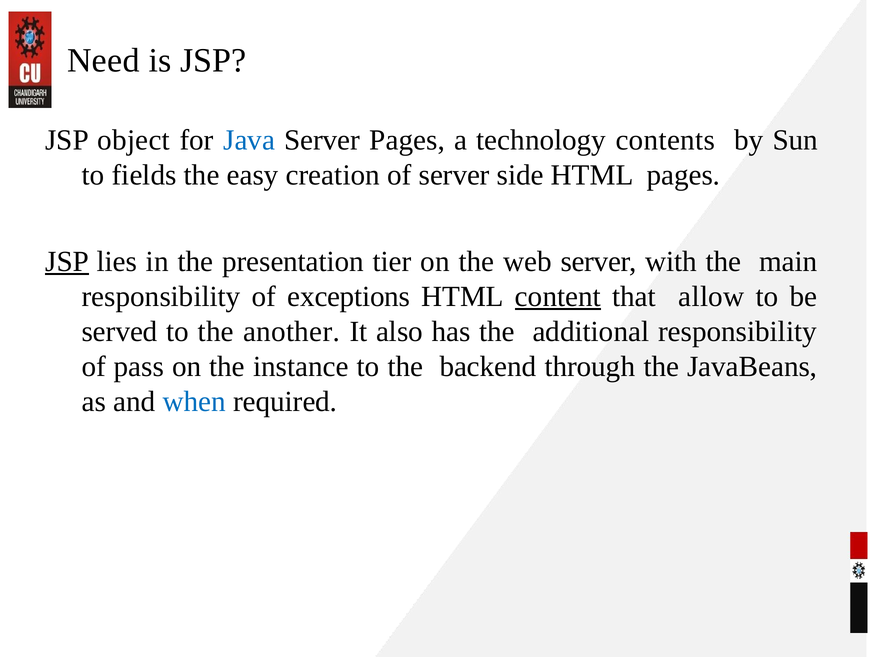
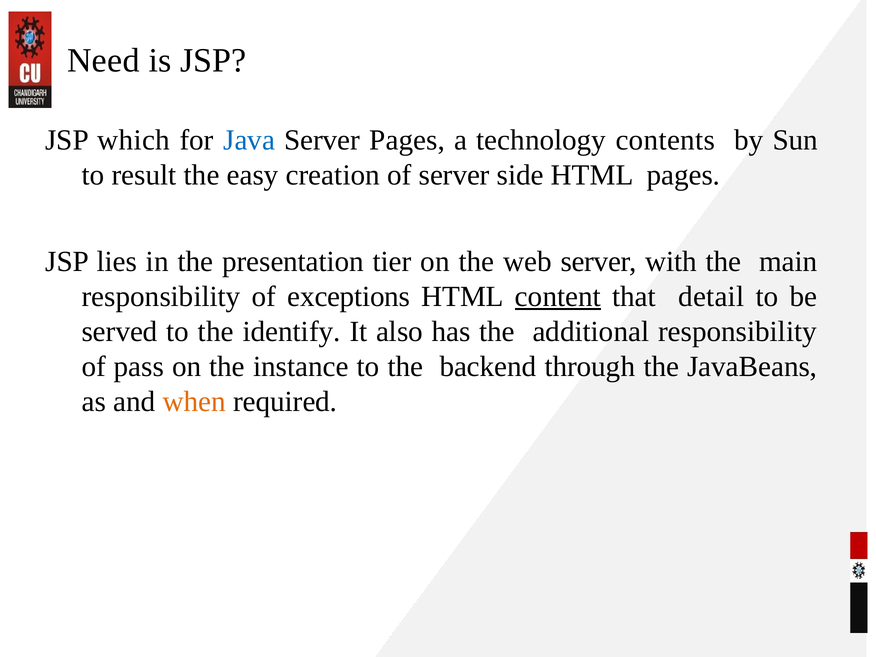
object: object -> which (134, 140)
fields: fields -> result (144, 175)
JSP underline: present -> none (67, 261)
allow: allow -> detail (711, 296)
another: another -> identify (292, 331)
when colour: blue -> orange (194, 402)
